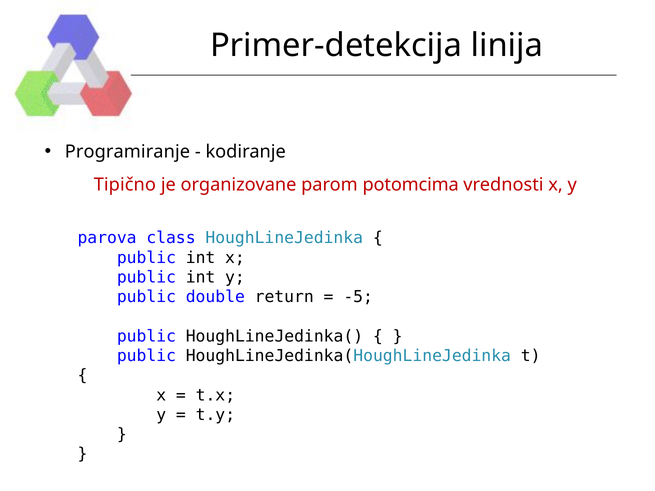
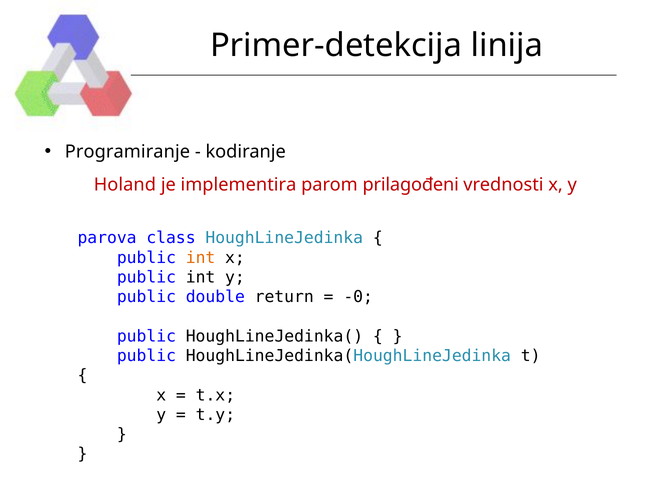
Tipično: Tipično -> Holand (125, 185)
organizovane: organizovane -> implementira (238, 185)
potomcima: potomcima -> prilagođeni (411, 185)
int colour: black -> orange (201, 258)
-5: -5 -> -0 (358, 297)
